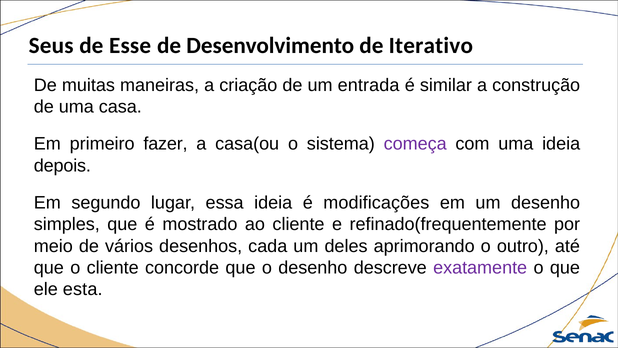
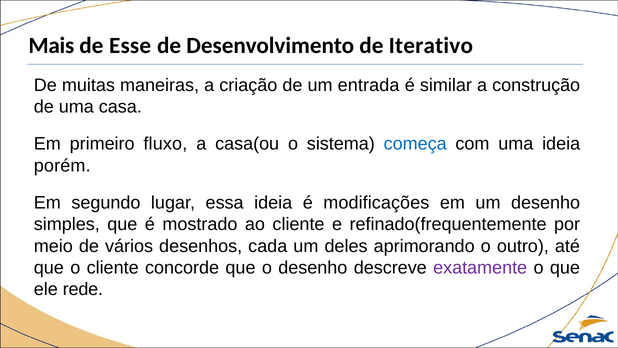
Seus: Seus -> Mais (51, 46)
fazer: fazer -> fluxo (165, 144)
começa colour: purple -> blue (415, 144)
depois: depois -> porém (62, 165)
esta: esta -> rede (83, 289)
